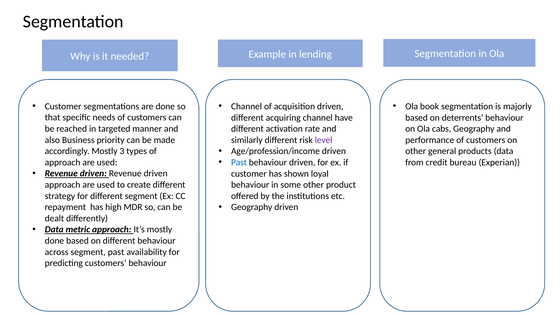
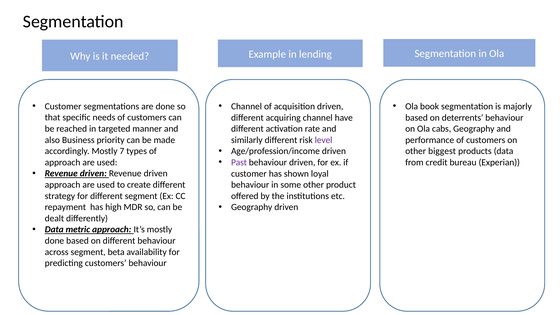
3: 3 -> 7 (122, 151)
general: general -> biggest (442, 151)
Past colour: blue -> purple (239, 162)
segment past: past -> beta (116, 252)
